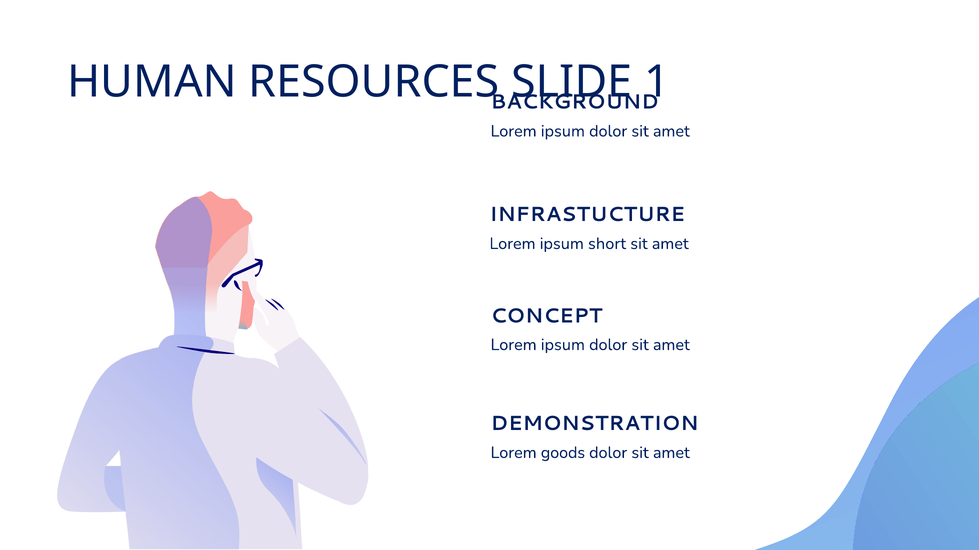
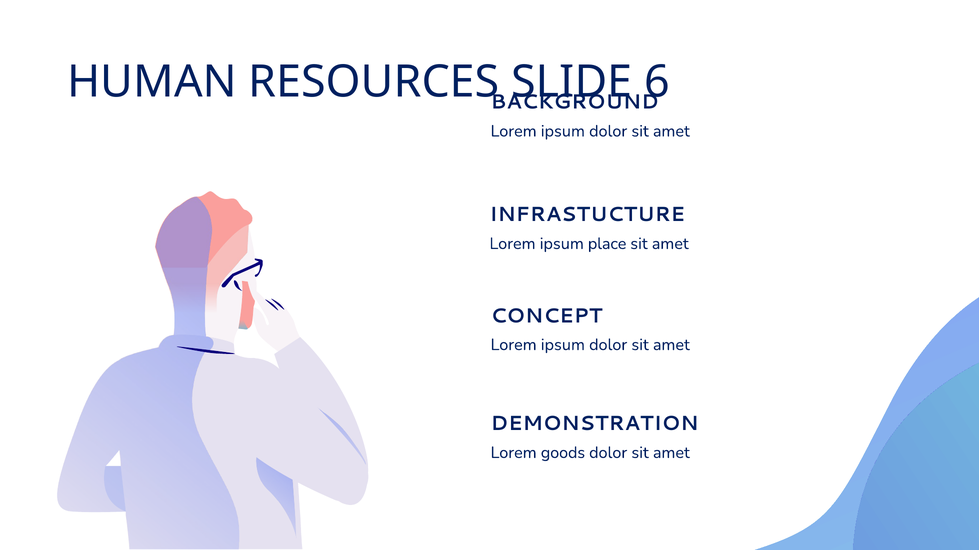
1: 1 -> 6 (657, 82)
short: short -> place (607, 244)
